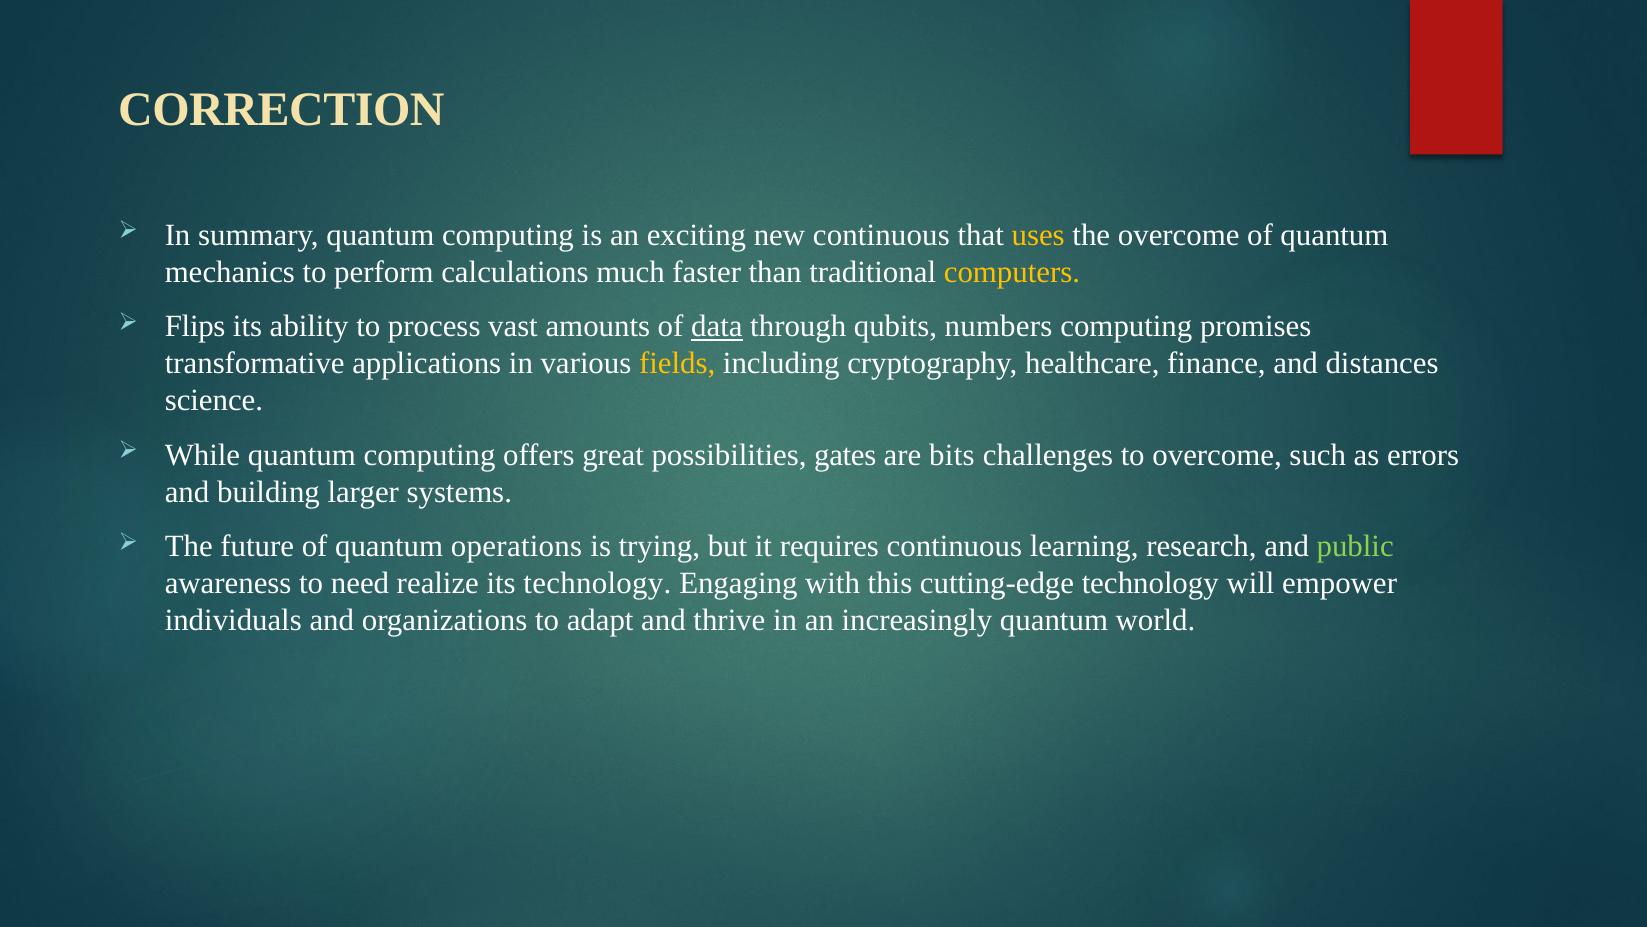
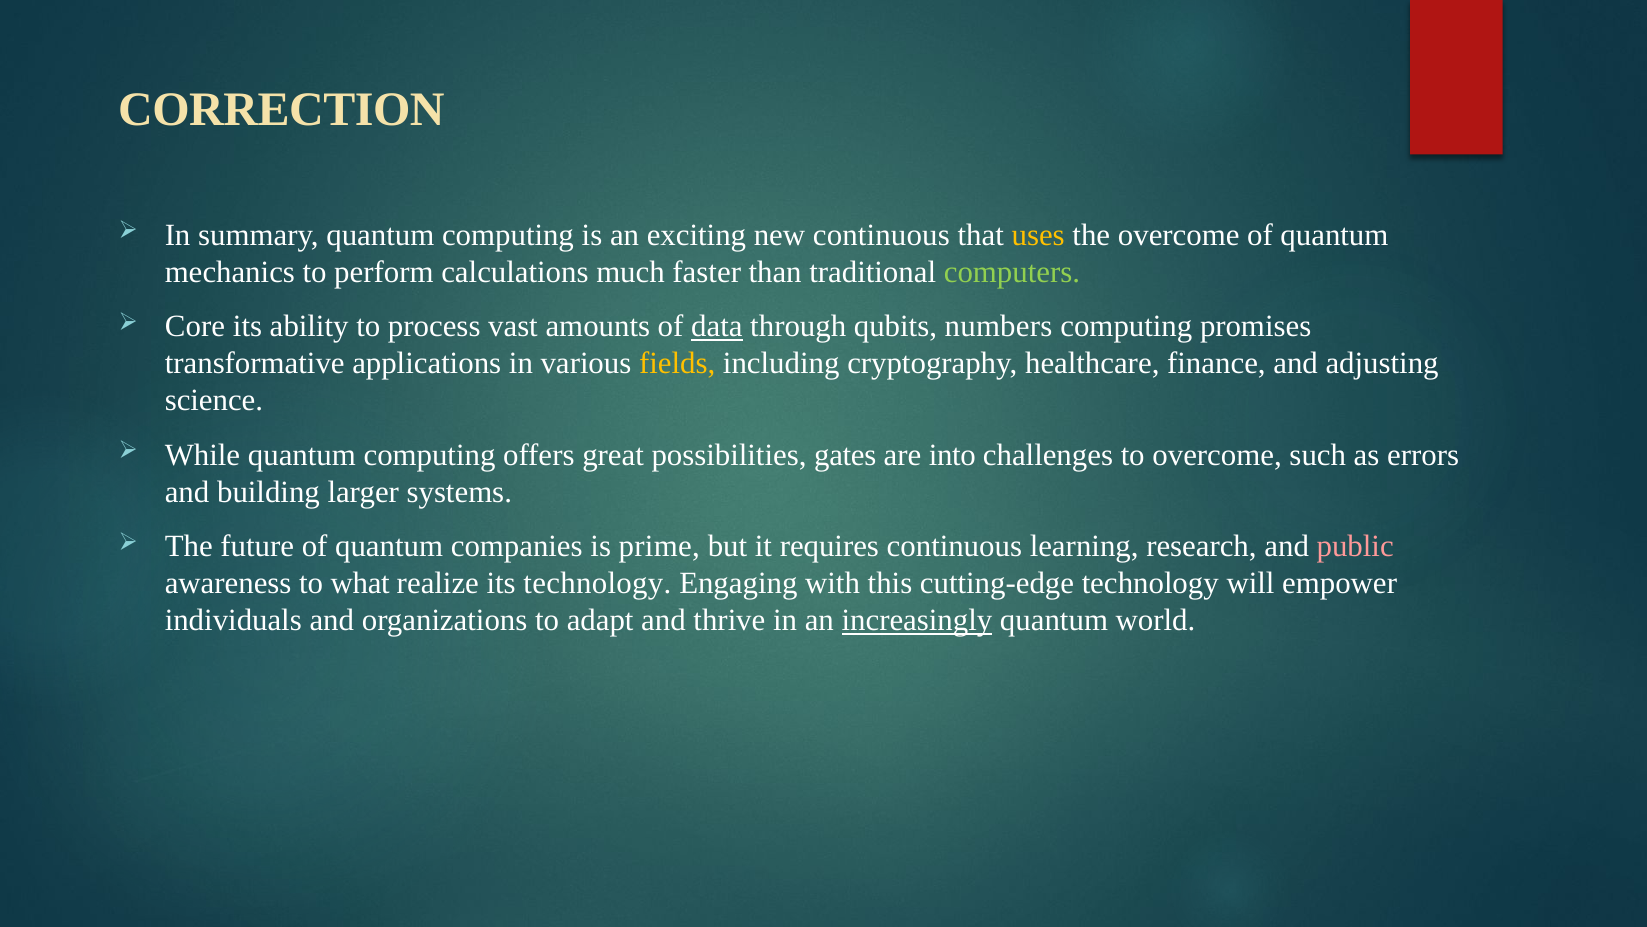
computers colour: yellow -> light green (1012, 272)
Flips: Flips -> Core (195, 326)
distances: distances -> adjusting (1382, 363)
bits: bits -> into (952, 455)
operations: operations -> companies (517, 546)
trying: trying -> prime (659, 546)
public colour: light green -> pink (1355, 546)
need: need -> what (360, 583)
increasingly underline: none -> present (917, 620)
